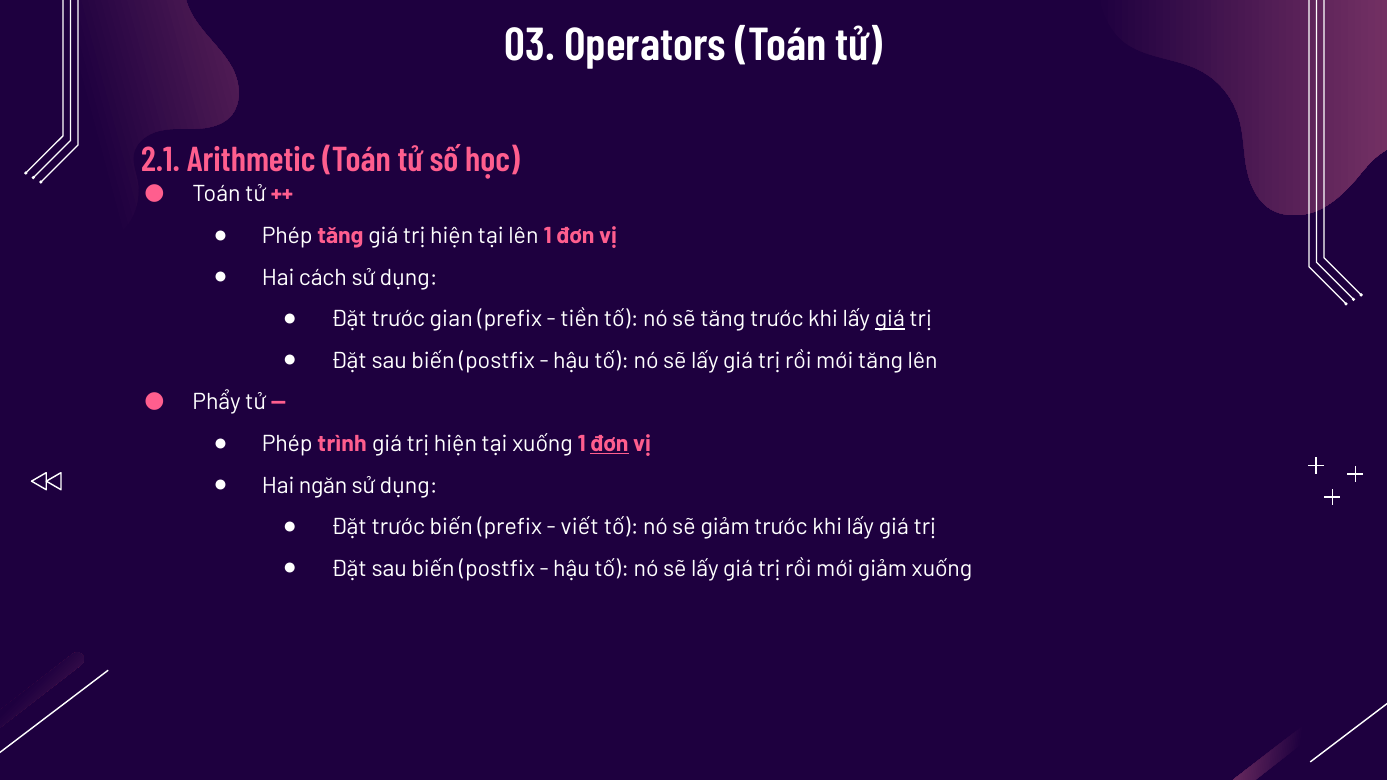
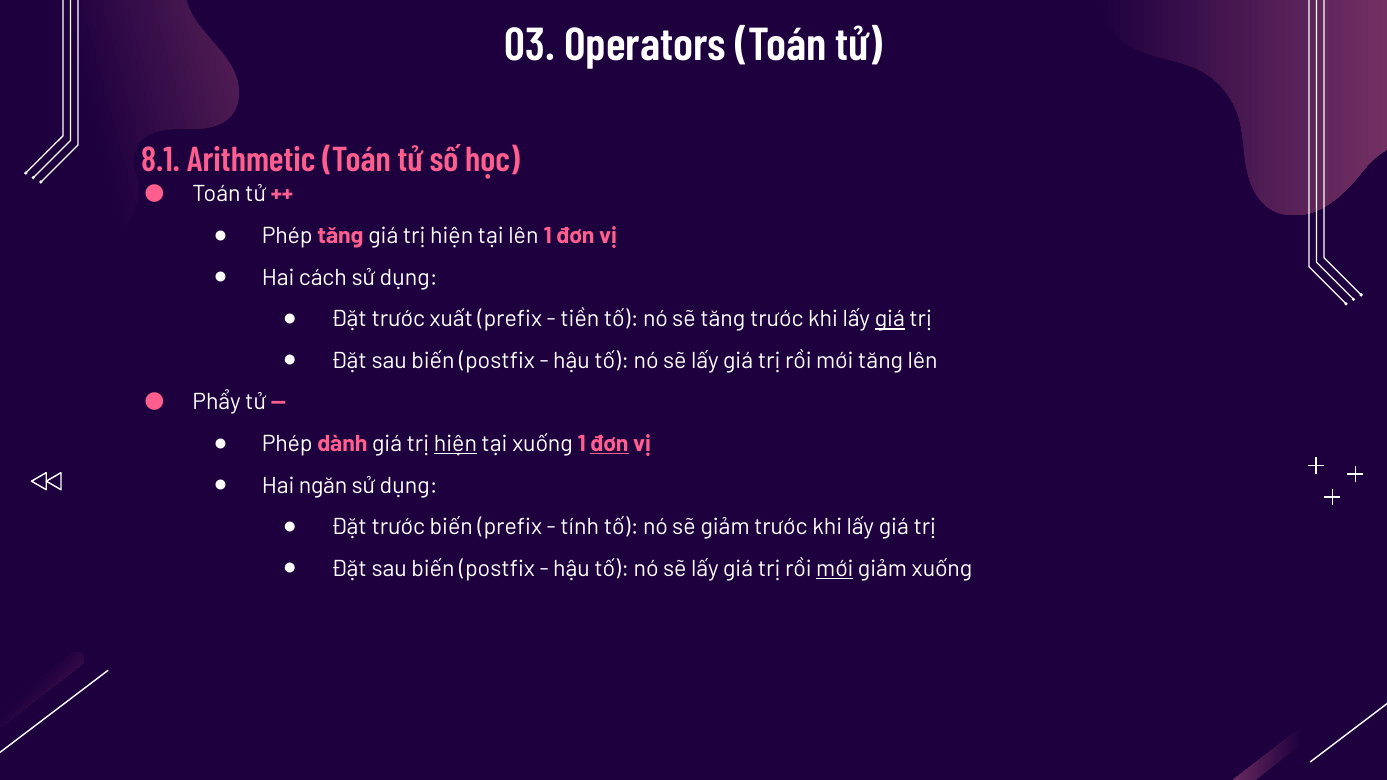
2.1: 2.1 -> 8.1 (161, 160)
gian: gian -> xuất (451, 319)
trình: trình -> dành (342, 444)
hiện underline: none -> present (455, 444)
viết: viết -> tính (580, 527)
mới underline: none -> present (835, 569)
